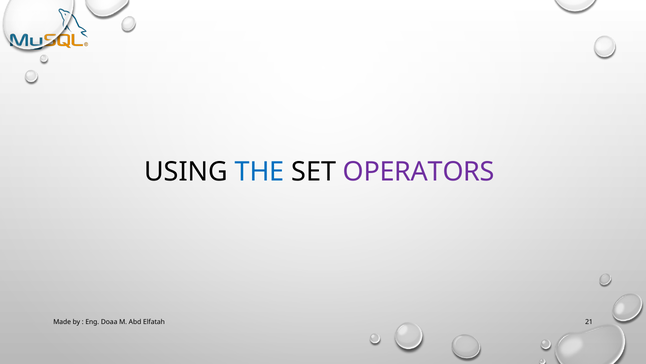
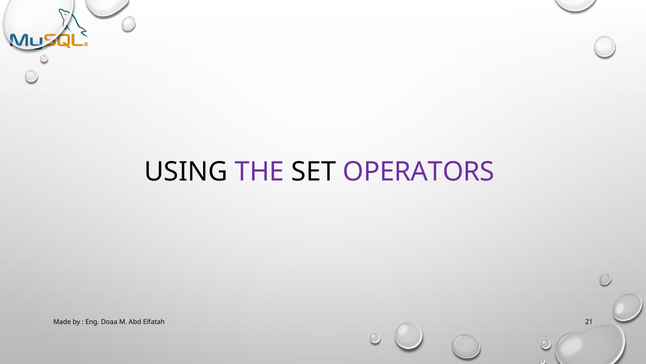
THE colour: blue -> purple (260, 172)
